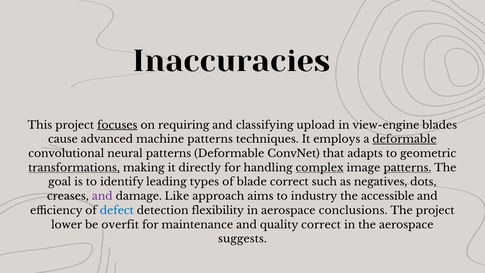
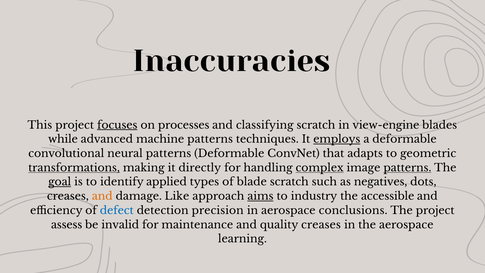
requiring: requiring -> processes (184, 125)
classifying upload: upload -> scratch (316, 125)
cause: cause -> while (63, 139)
employs underline: none -> present (337, 139)
deformable underline: present -> none (405, 139)
goal underline: none -> present (60, 182)
leading: leading -> applied (167, 182)
blade correct: correct -> scratch (289, 182)
and colour: purple -> orange (102, 196)
aims underline: none -> present (260, 196)
flexibility: flexibility -> precision (218, 210)
lower: lower -> assess (67, 225)
overfit: overfit -> invalid (120, 225)
quality correct: correct -> creases (321, 225)
suggests: suggests -> learning (242, 239)
